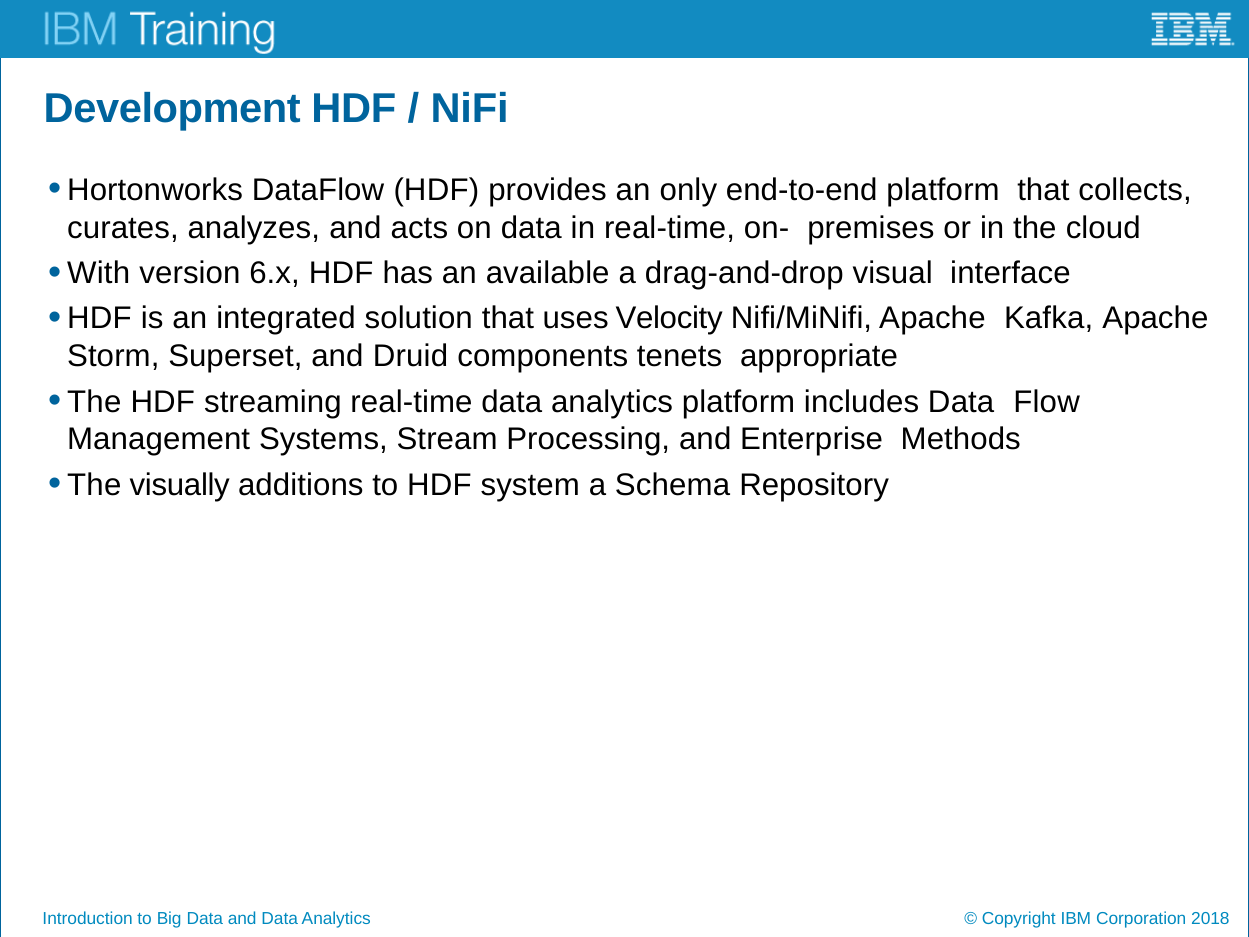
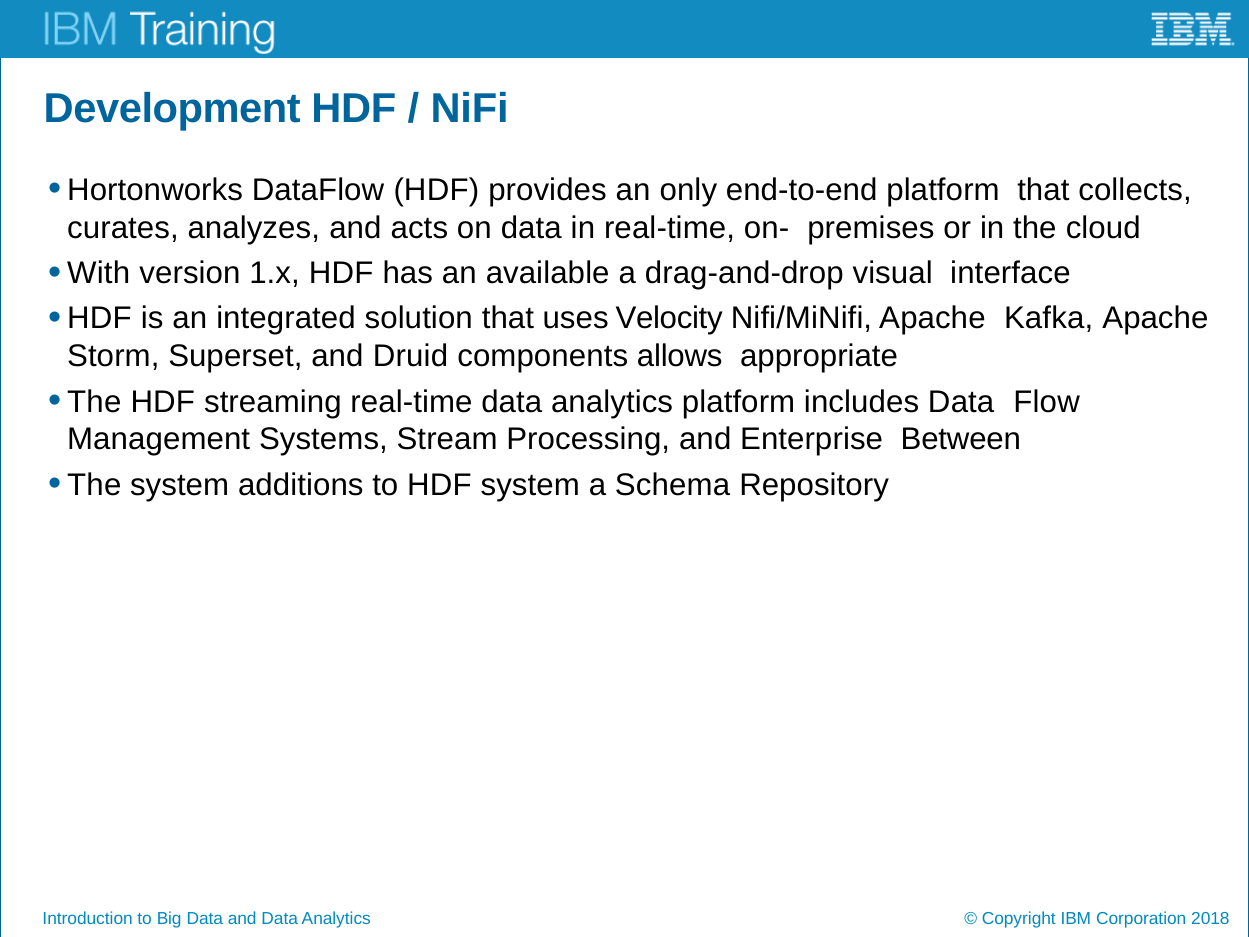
6.x: 6.x -> 1.x (275, 273)
tenets: tenets -> allows (680, 356)
Methods: Methods -> Between (961, 439)
The visually: visually -> system (180, 485)
